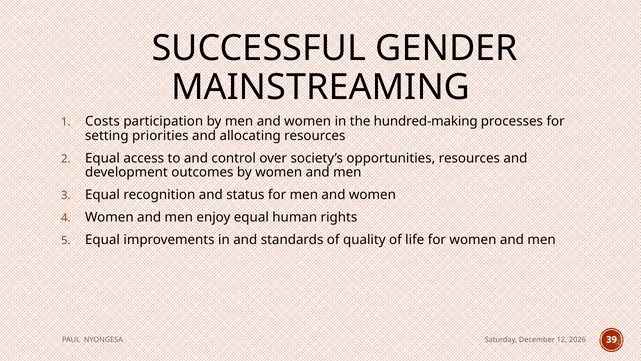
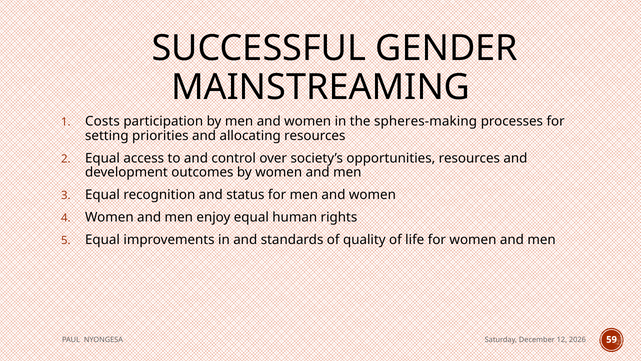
hundred-making: hundred-making -> spheres-making (426, 121)
39: 39 -> 59 (612, 339)
